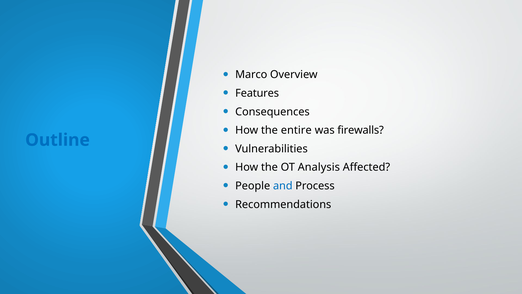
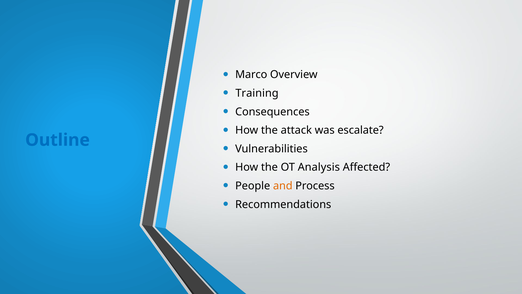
Features: Features -> Training (257, 93)
entire: entire -> attack (296, 130)
firewalls: firewalls -> escalate (361, 130)
and colour: blue -> orange (283, 186)
